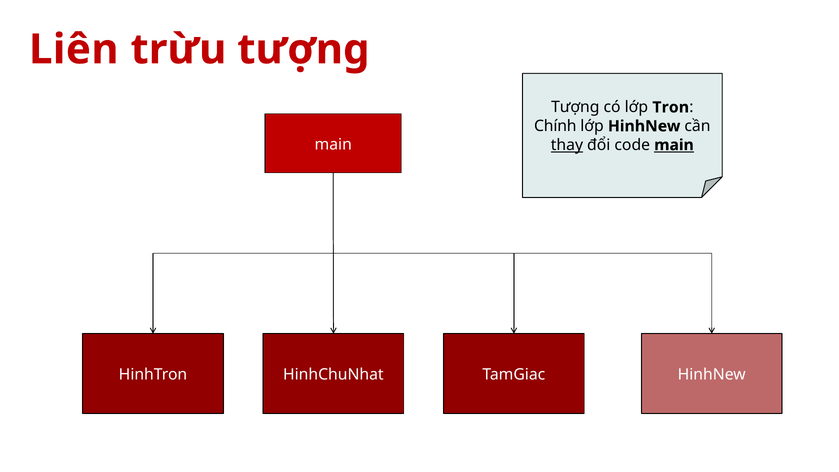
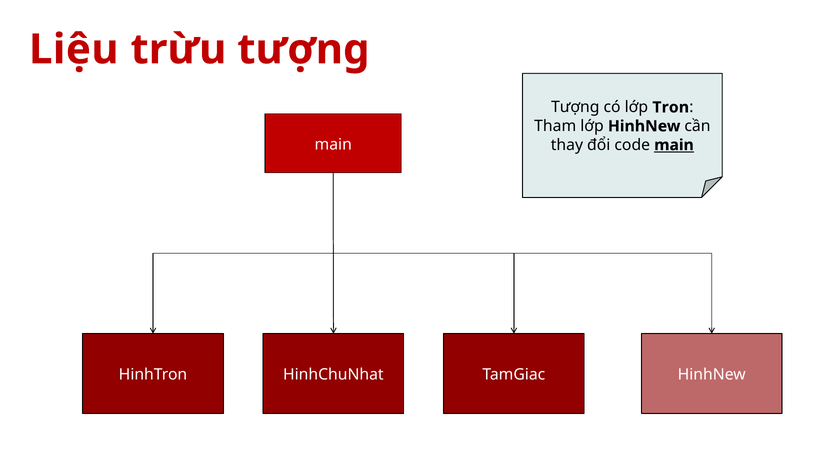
Liên: Liên -> Liệu (74, 50)
Chính: Chính -> Tham (555, 126)
thay underline: present -> none (567, 145)
